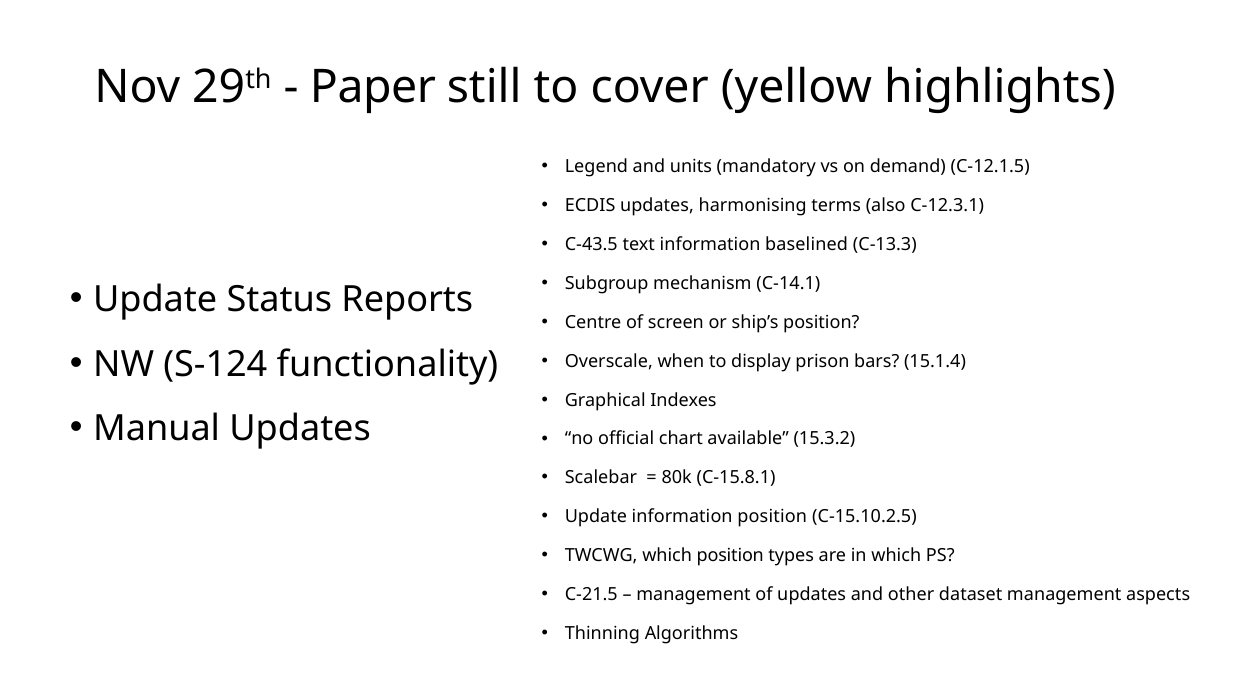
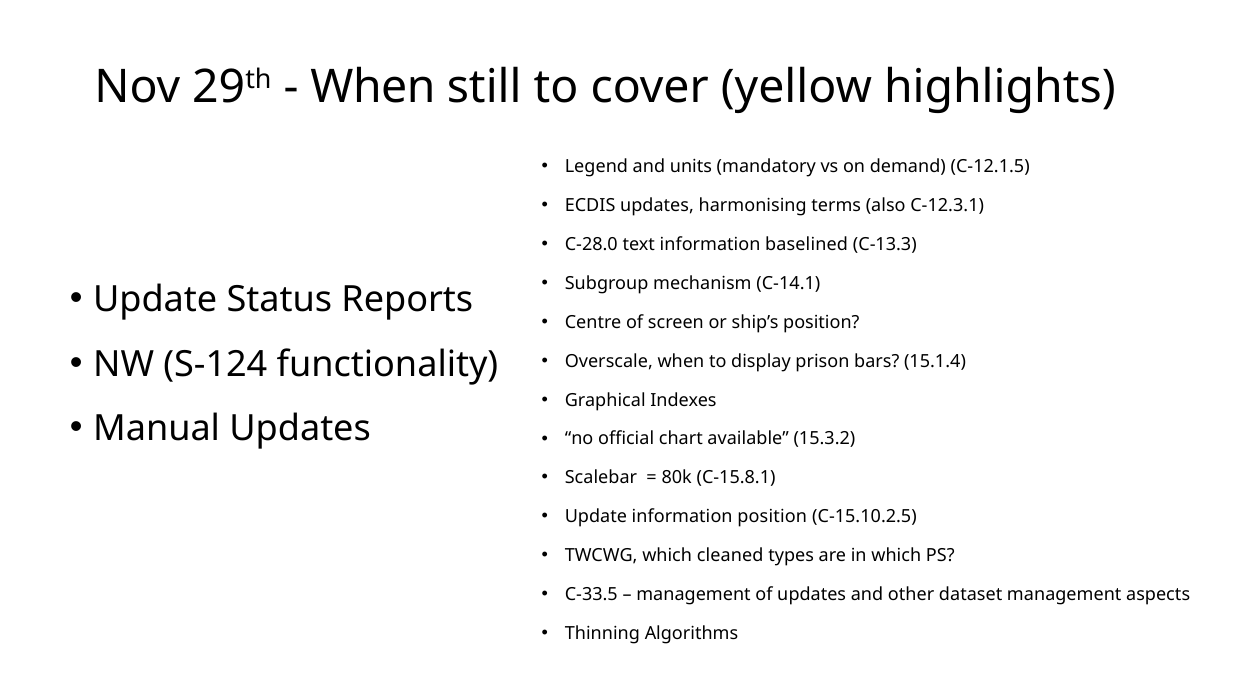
Paper: Paper -> When (373, 87)
C-43.5: C-43.5 -> C-28.0 (591, 245)
which position: position -> cleaned (730, 555)
C-21.5: C-21.5 -> C-33.5 (591, 594)
